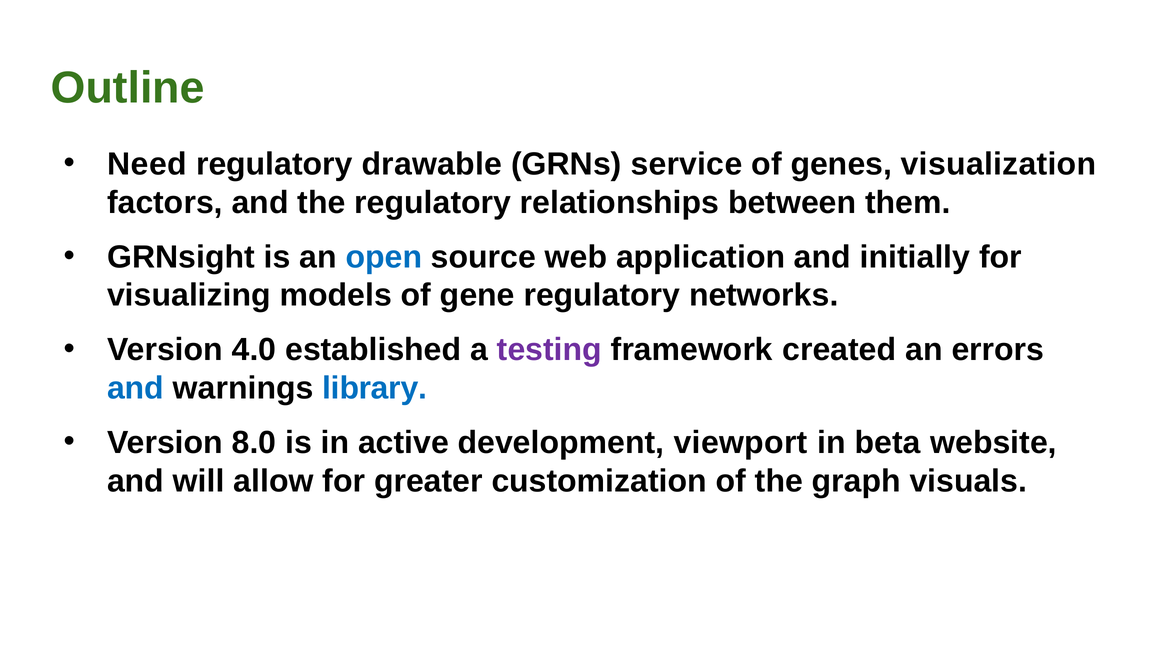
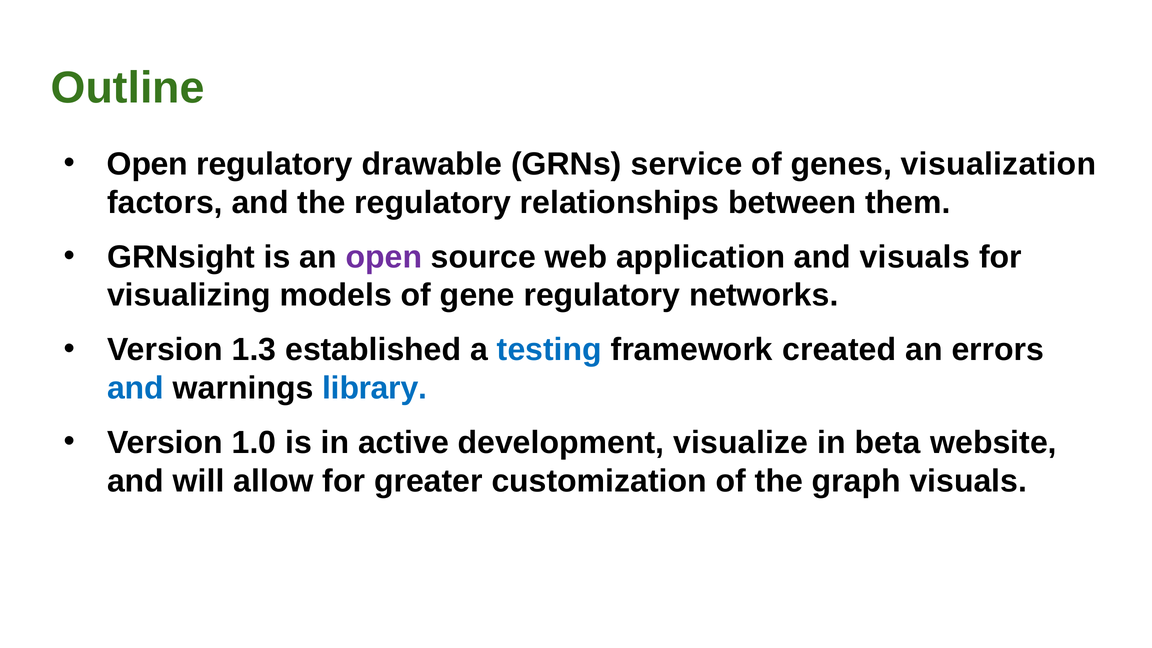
Need: Need -> Open (147, 164)
open colour: blue -> purple (384, 257)
and initially: initially -> visuals (915, 257)
4.0: 4.0 -> 1.3 (254, 350)
testing colour: purple -> blue (549, 350)
8.0: 8.0 -> 1.0 (254, 443)
viewport: viewport -> visualize (741, 443)
